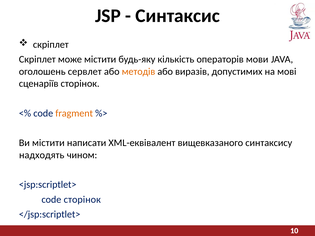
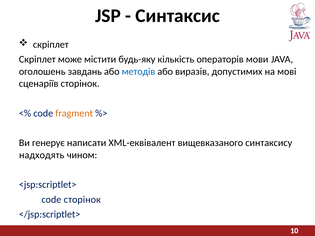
сервлет: сервлет -> завдань (85, 72)
методів colour: orange -> blue (138, 72)
Ви містити: містити -> генерує (48, 143)
